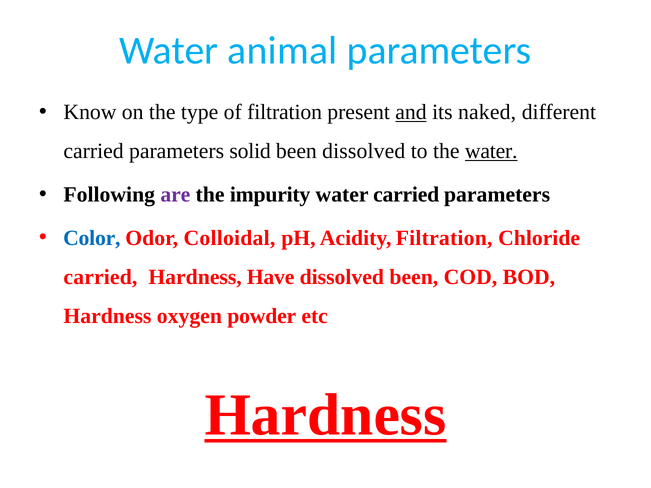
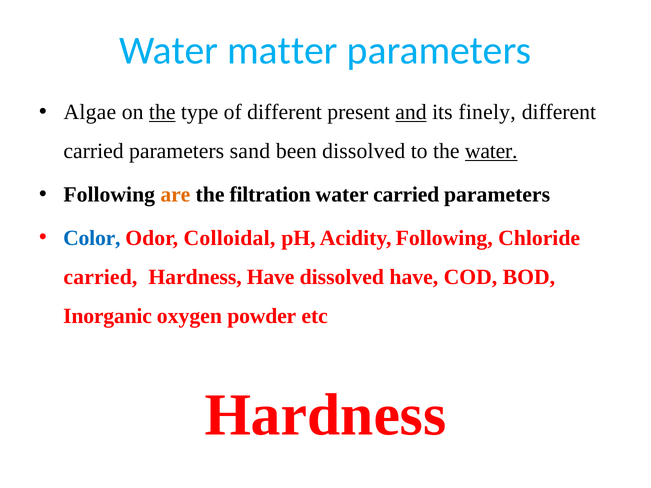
animal: animal -> matter (283, 51)
Know: Know -> Algae (90, 112)
the underline: none -> present (162, 112)
of filtration: filtration -> different (285, 112)
naked: naked -> finely (487, 112)
solid: solid -> sand (250, 151)
are colour: purple -> orange (175, 195)
impurity: impurity -> filtration (270, 195)
Acidity Filtration: Filtration -> Following (444, 238)
dissolved been: been -> have (414, 277)
Hardness: Hardness -> Inorganic (108, 316)
Hardness underline: present -> none (325, 415)
